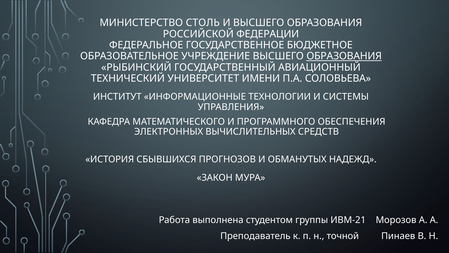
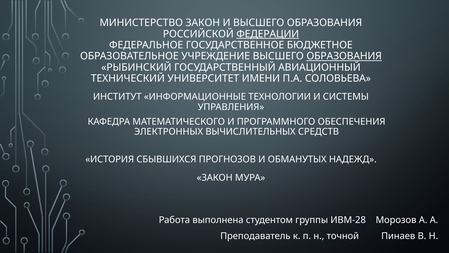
МИНИСТЕРСТВО СТОЛЬ: СТОЛЬ -> ЗАКОН (203, 23)
ФЕДЕРАЦИИ underline: none -> present (268, 34)
ИВМ-21: ИВМ-21 -> ИВМ-28 (348, 220)
